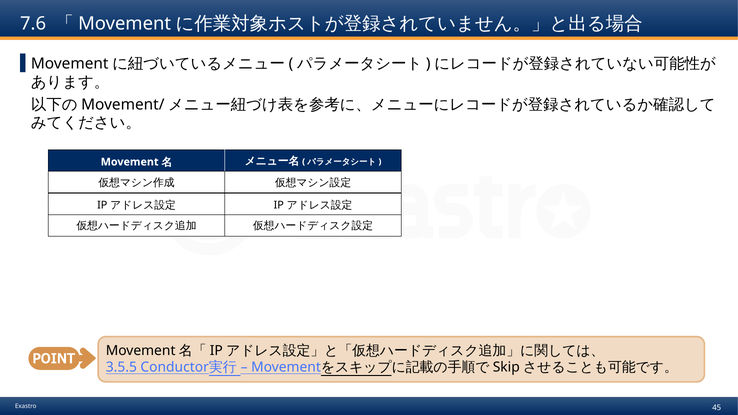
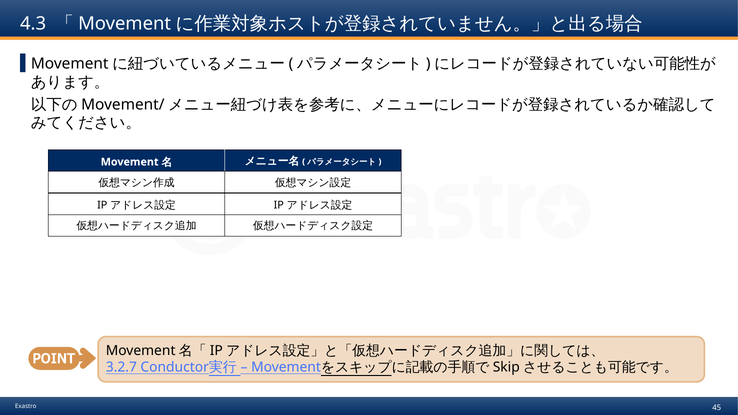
7.6: 7.6 -> 4.3 (33, 24)
3.5.5: 3.5.5 -> 3.2.7 (121, 368)
